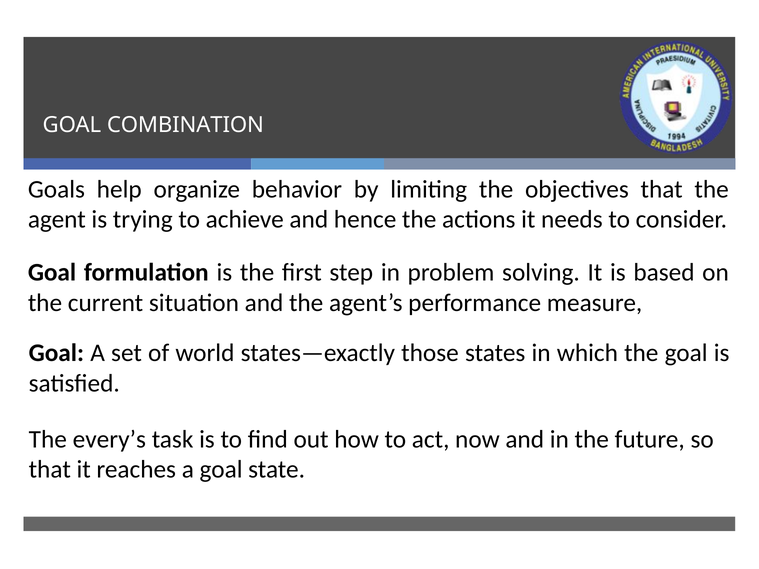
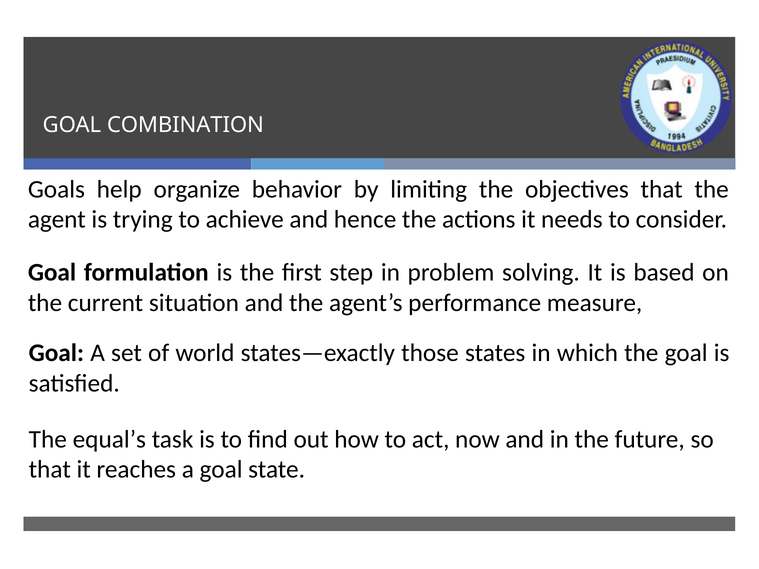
every’s: every’s -> equal’s (109, 439)
